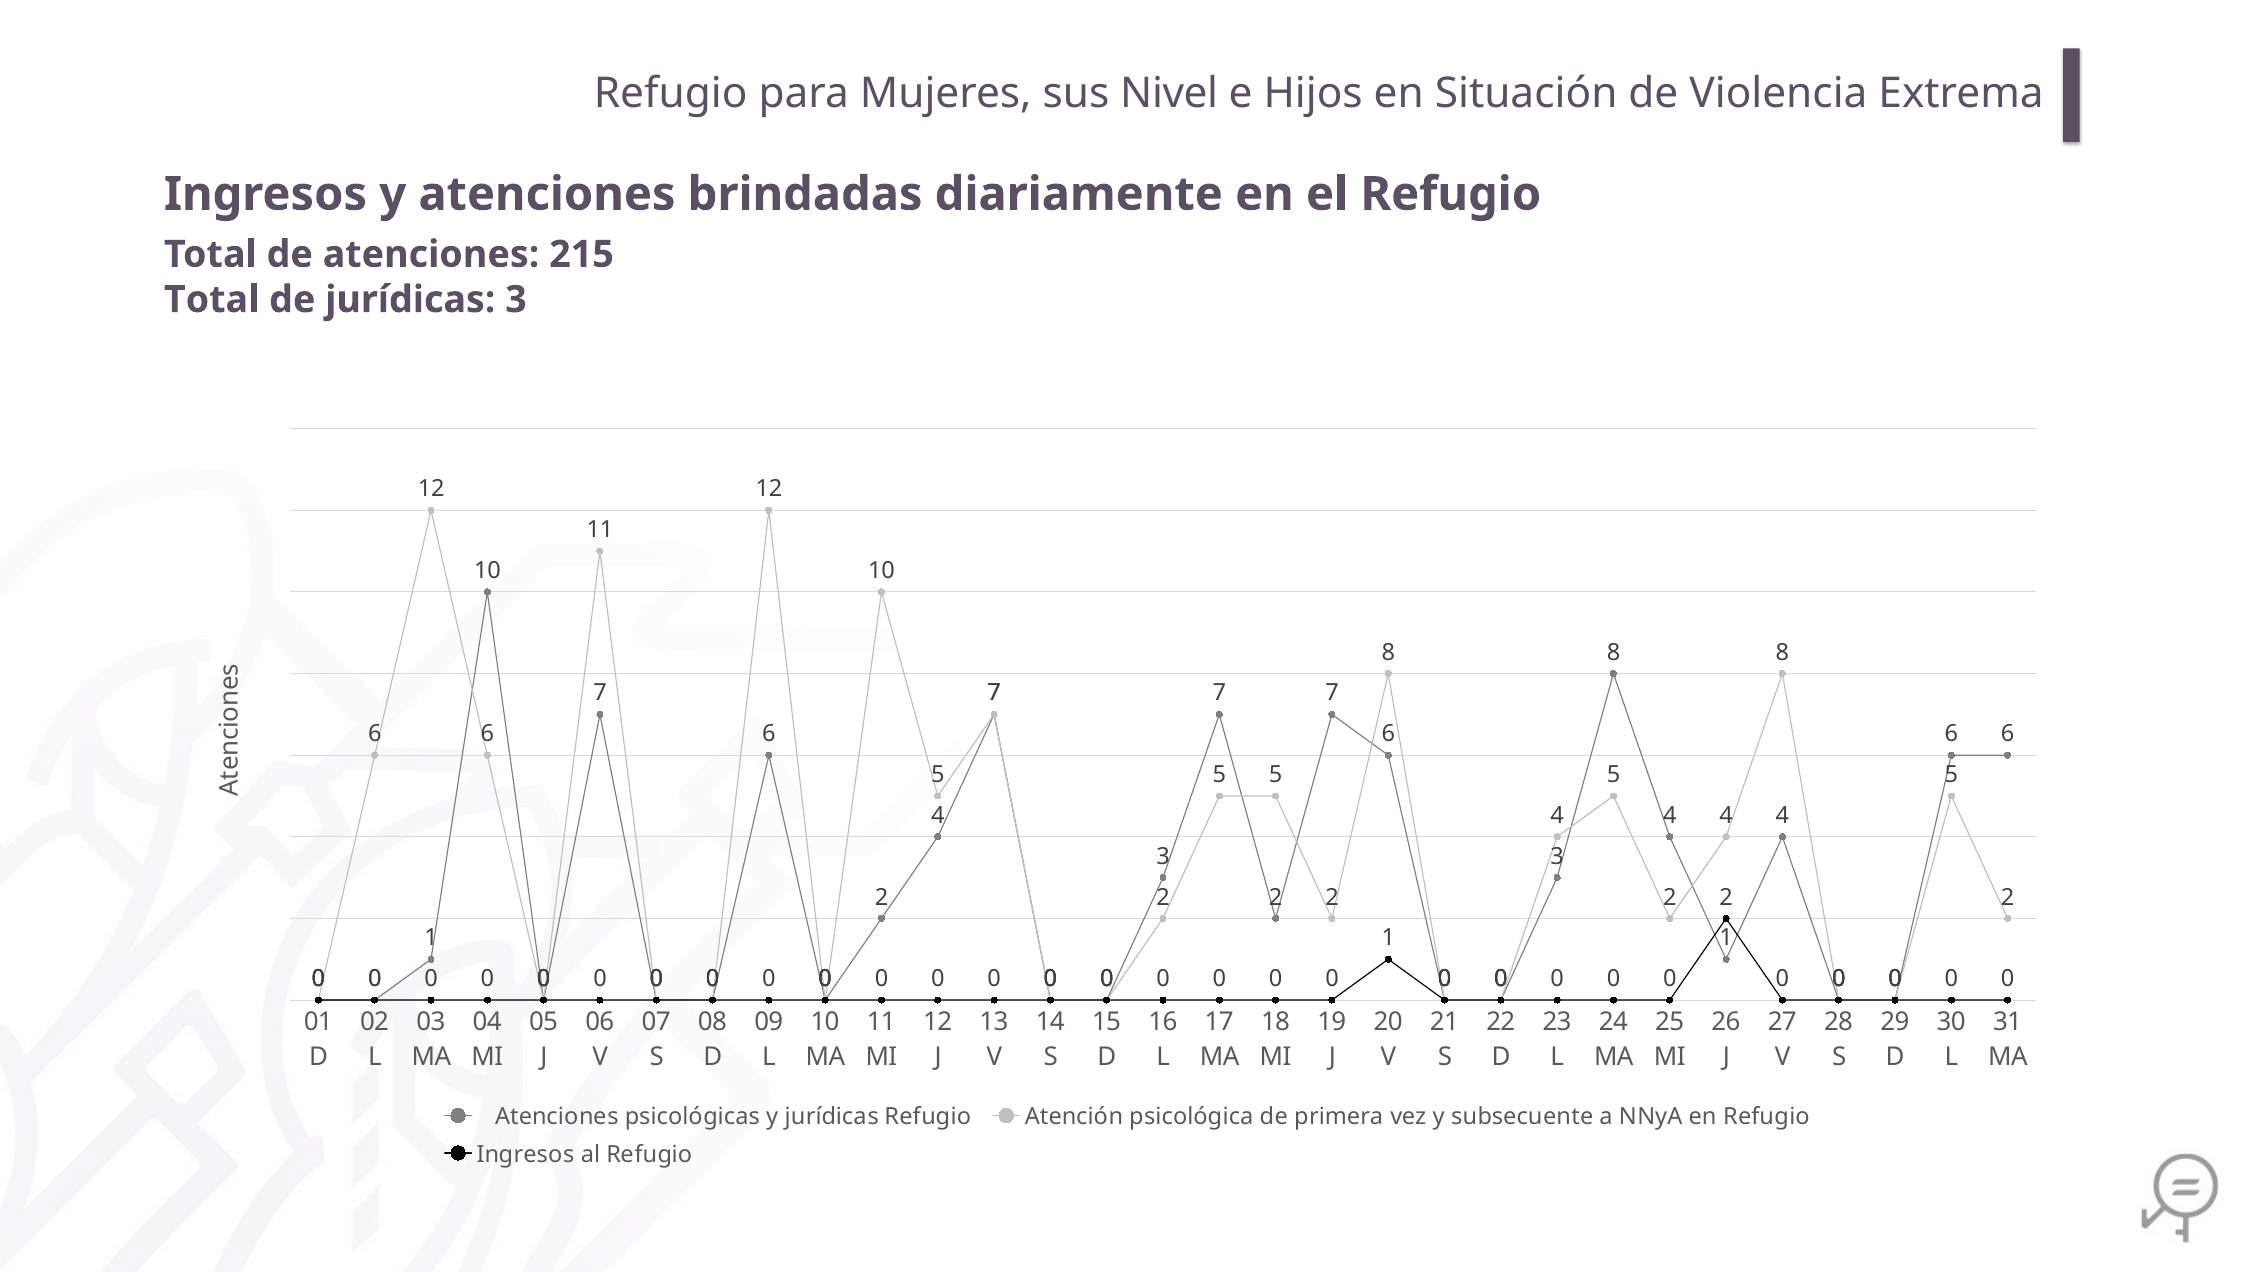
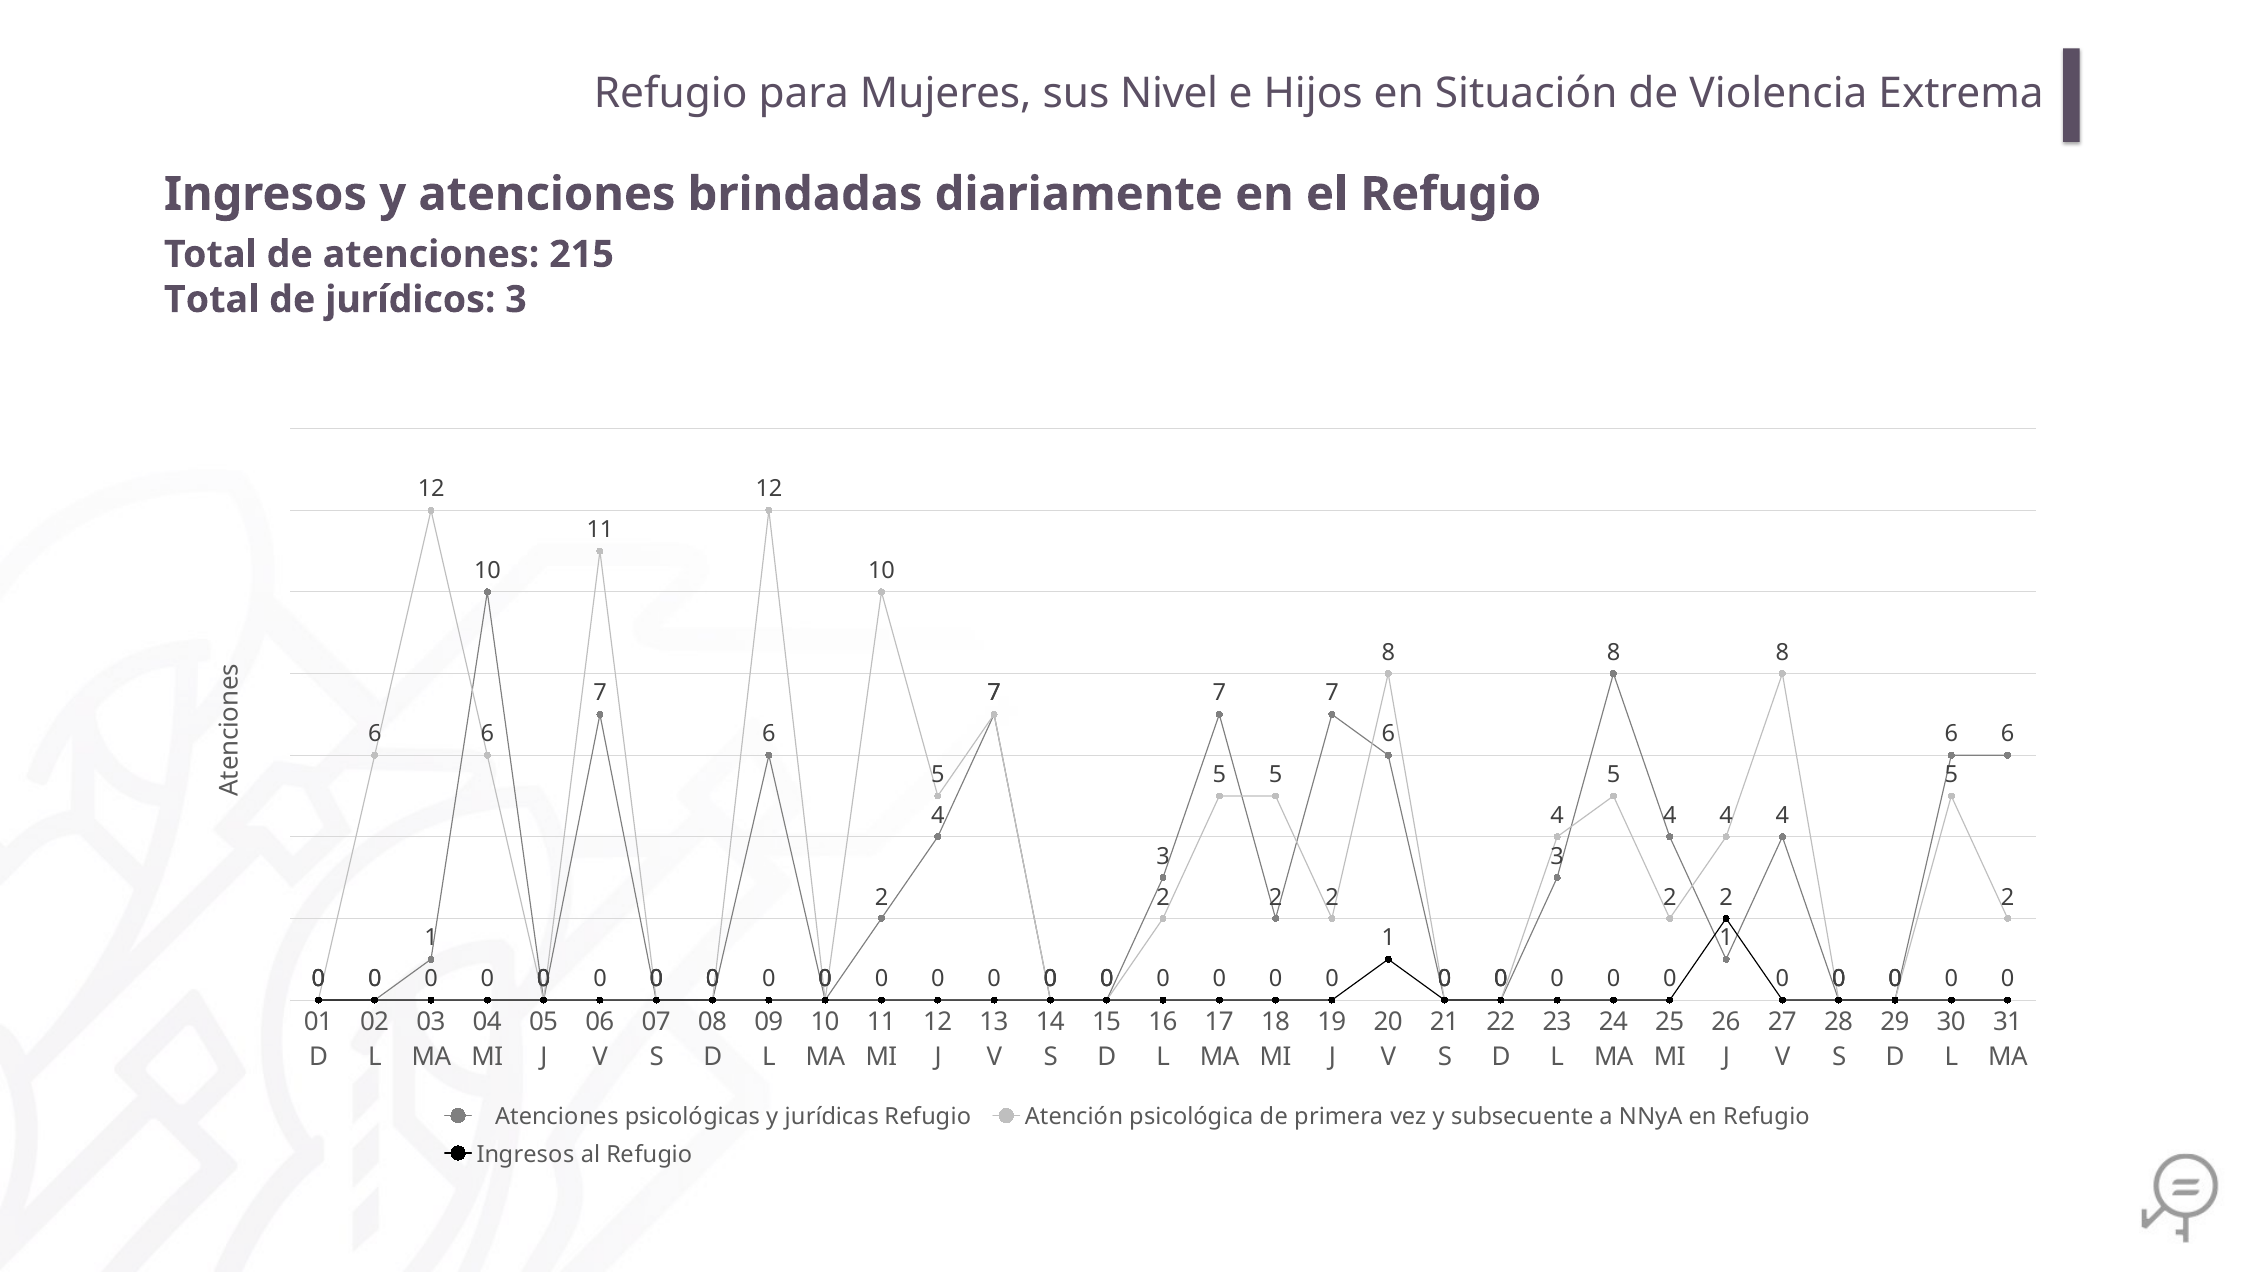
de jurídicas: jurídicas -> jurídicos (410, 300)
